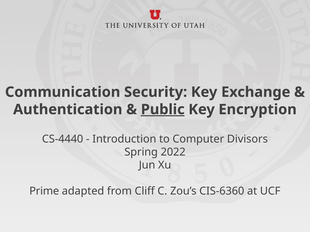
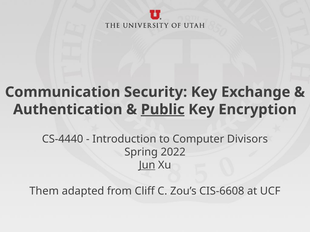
Jun underline: none -> present (147, 165)
Prime: Prime -> Them (44, 192)
CIS-6360: CIS-6360 -> CIS-6608 (222, 192)
